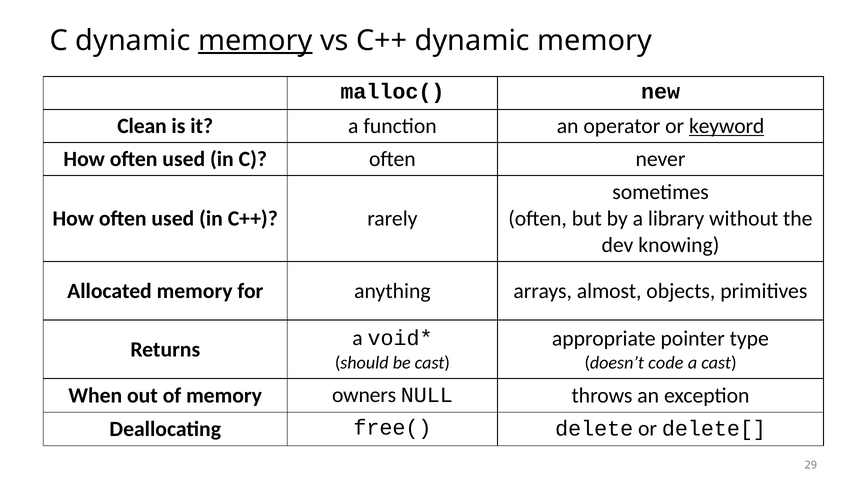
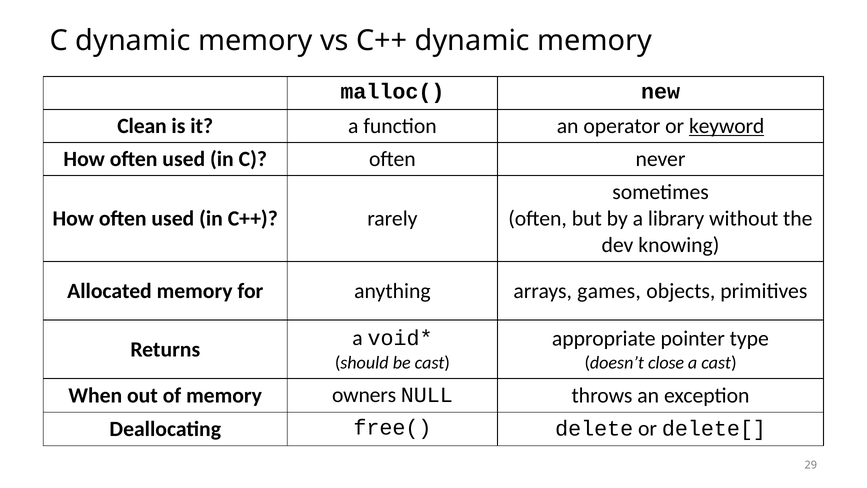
memory underline: present -> none (255, 40)
almost: almost -> games (609, 291)
code: code -> close (666, 362)
